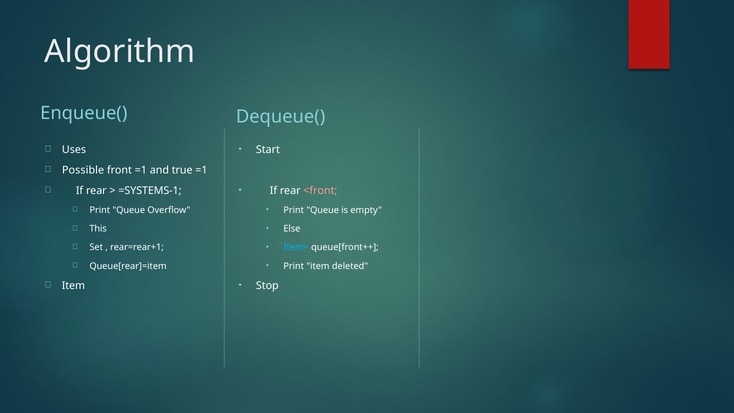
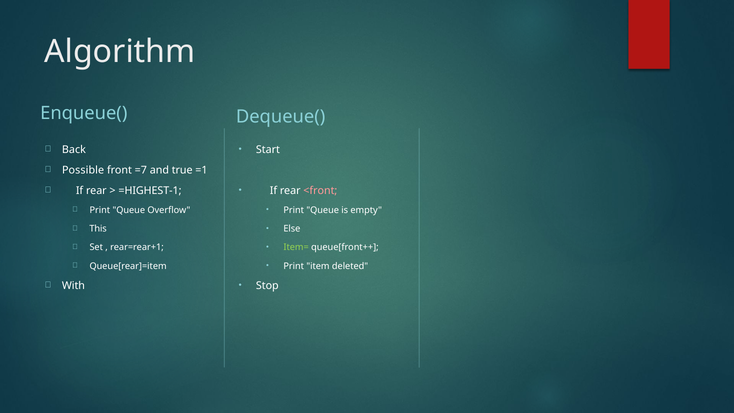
Uses: Uses -> Back (74, 150)
front =1: =1 -> =7 (141, 170)
=SYSTEMS-1: =SYSTEMS-1 -> =HIGHEST-1 (150, 191)
Item= colour: light blue -> light green (296, 247)
Item: Item -> With (73, 286)
